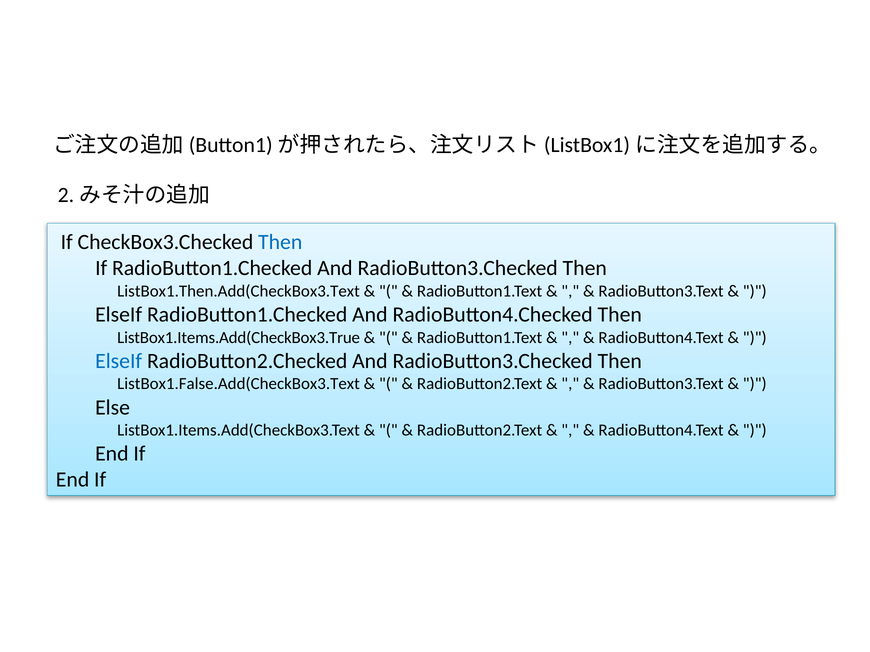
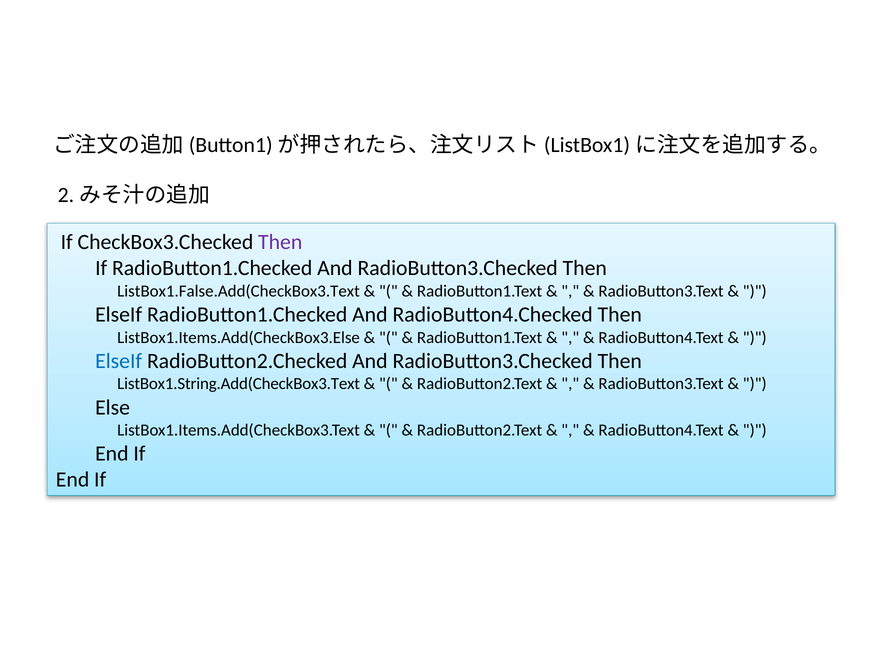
Then colour: blue -> purple (280, 242)
ListBox1.Then.Add(CheckBox3.Text: ListBox1.Then.Add(CheckBox3.Text -> ListBox1.False.Add(CheckBox3.Text (239, 291)
ListBox1.Items.Add(CheckBox3.True: ListBox1.Items.Add(CheckBox3.True -> ListBox1.Items.Add(CheckBox3.Else (239, 338)
ListBox1.False.Add(CheckBox3.Text: ListBox1.False.Add(CheckBox3.Text -> ListBox1.String.Add(CheckBox3.Text (239, 384)
